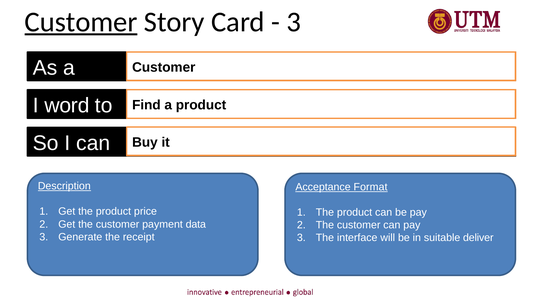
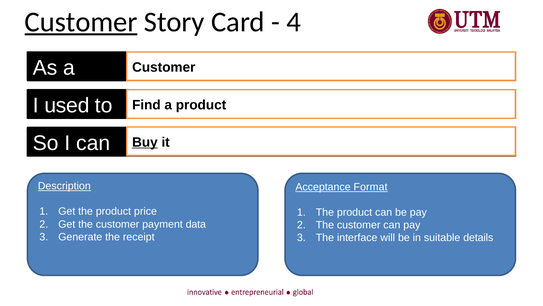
3: 3 -> 4 (294, 22)
word: word -> used (67, 105)
Buy underline: none -> present (145, 142)
deliver: deliver -> details (478, 237)
